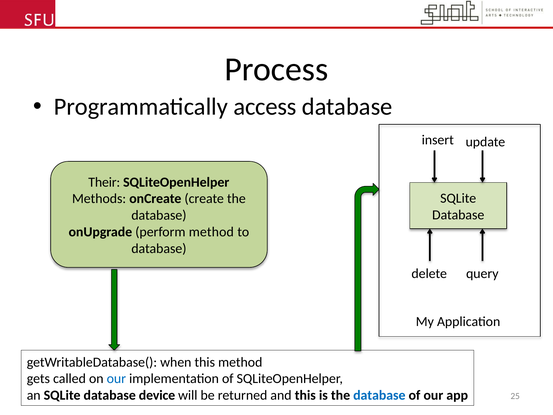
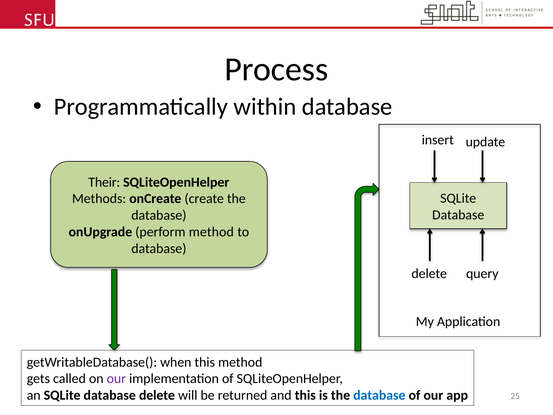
access: access -> within (265, 107)
our colour: blue -> purple (116, 379)
database device: device -> delete (157, 395)
